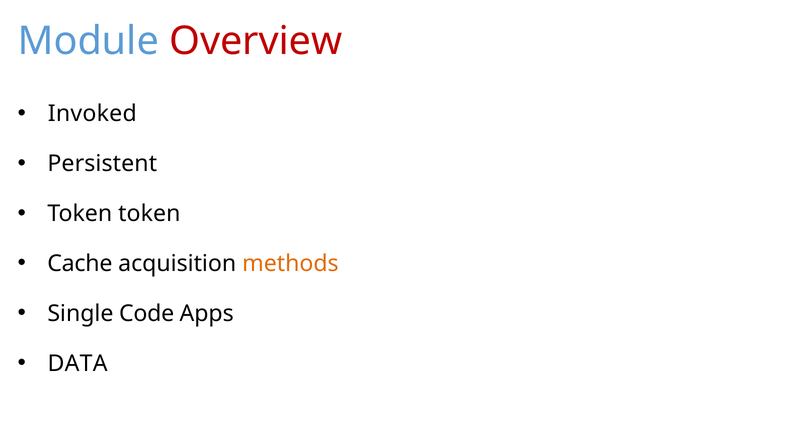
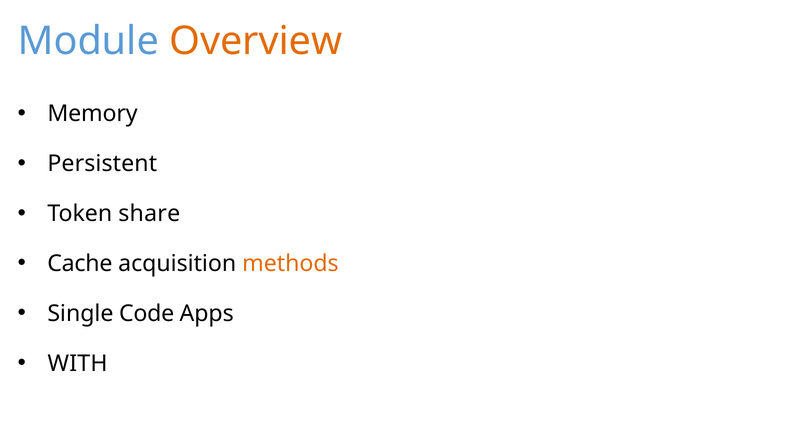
Overview colour: red -> orange (256, 41)
Invoked: Invoked -> Memory (92, 114)
Token token: token -> share (149, 214)
DATA: DATA -> WITH (78, 363)
